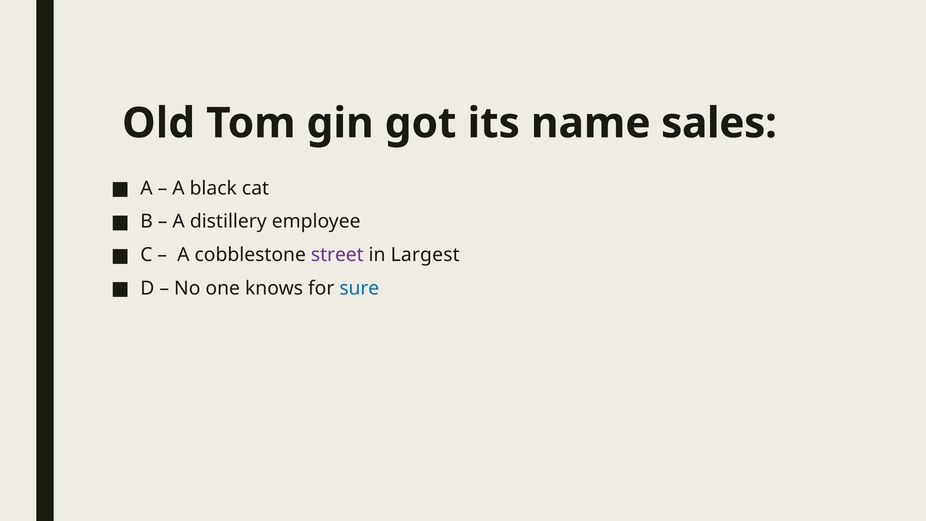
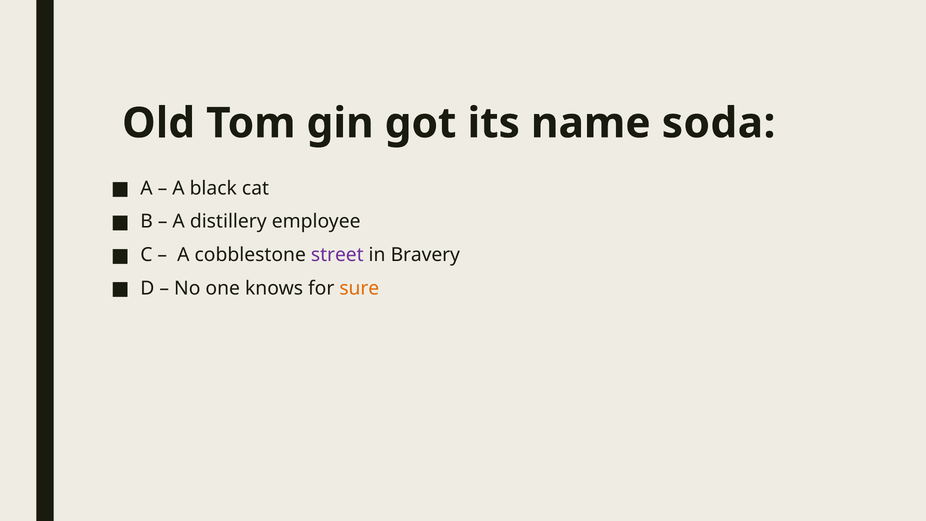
sales: sales -> soda (719, 123)
Largest: Largest -> Bravery (425, 255)
sure colour: blue -> orange (359, 288)
